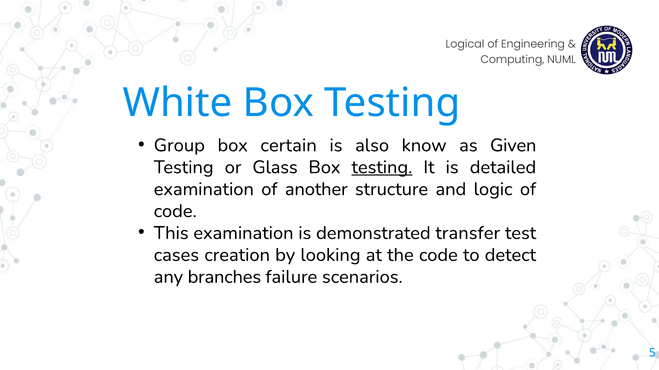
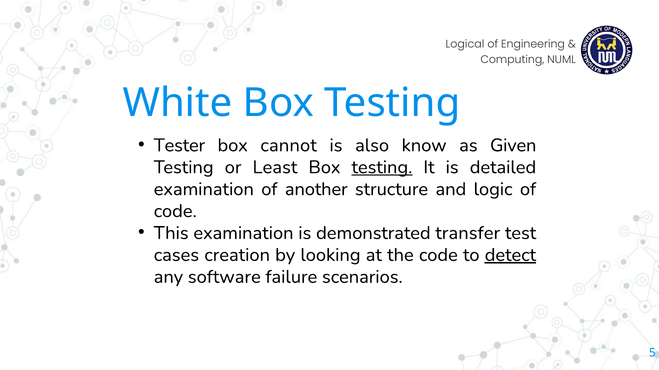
Group: Group -> Tester (179, 146)
certain: certain -> cannot (289, 146)
Glass: Glass -> Least (275, 168)
detect underline: none -> present (510, 255)
branches: branches -> software (224, 277)
